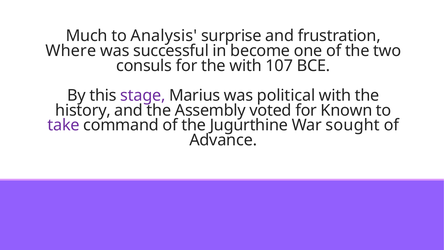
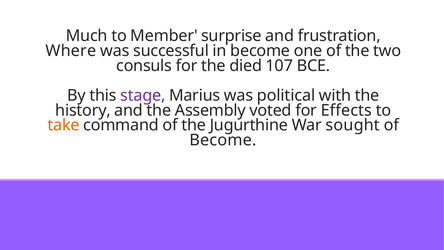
Analysis: Analysis -> Member (164, 36)
the with: with -> died (246, 66)
Known: Known -> Effects (346, 110)
take colour: purple -> orange (64, 125)
Advance: Advance -> Become (223, 140)
